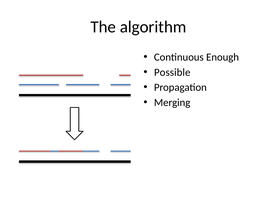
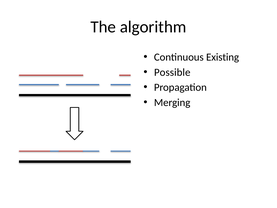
Enough: Enough -> Existing (223, 57)
